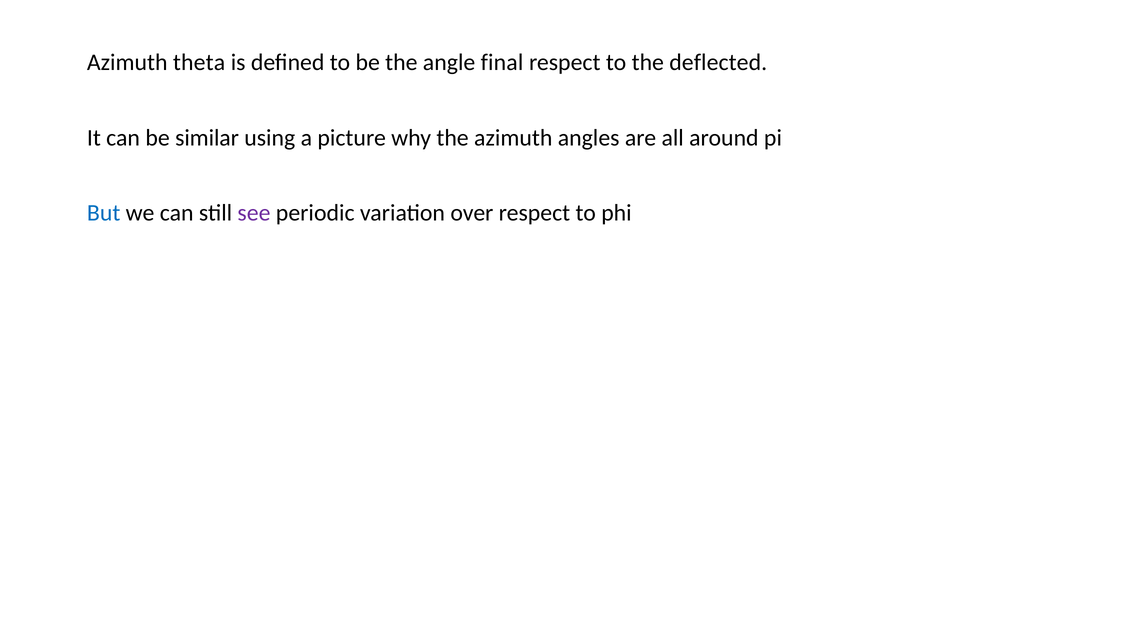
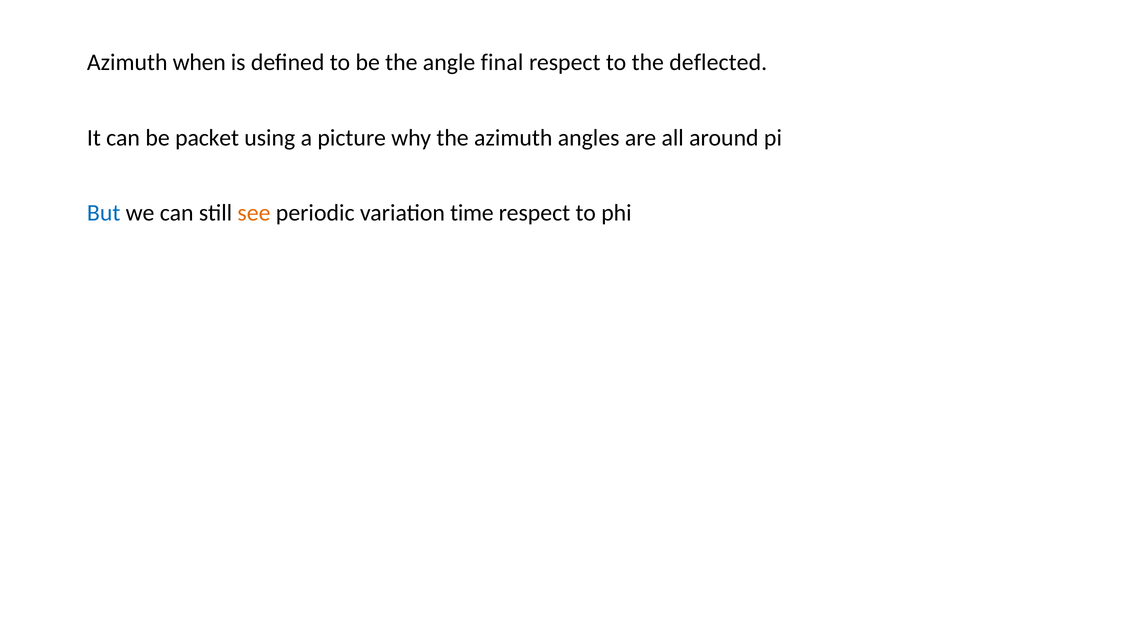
theta: theta -> when (199, 62)
similar: similar -> packet (207, 138)
see colour: purple -> orange (254, 213)
over: over -> time (472, 213)
